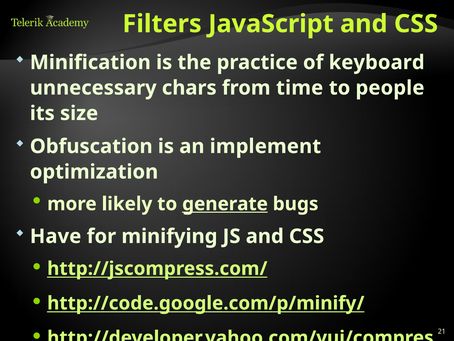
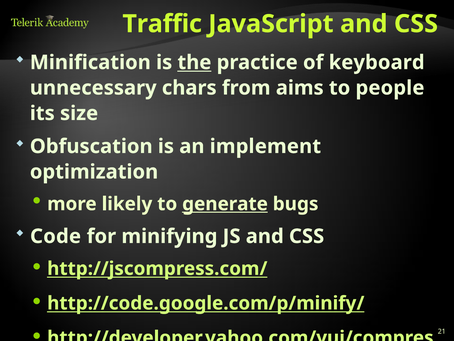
Filters: Filters -> Traffic (162, 24)
the underline: none -> present (194, 62)
time: time -> aims (300, 88)
Have: Have -> Code (56, 236)
